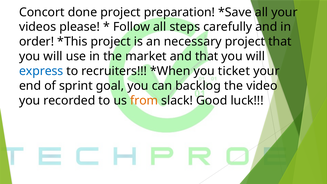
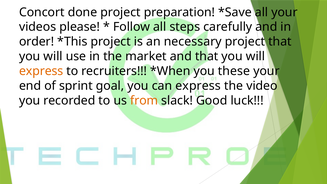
express colour: blue -> orange (41, 71)
ticket: ticket -> these (234, 71)
can backlog: backlog -> express (198, 86)
